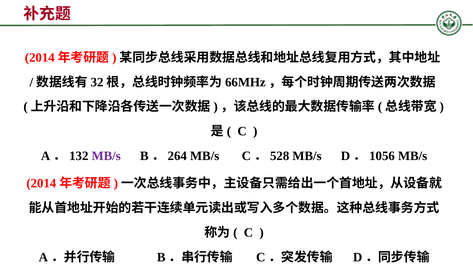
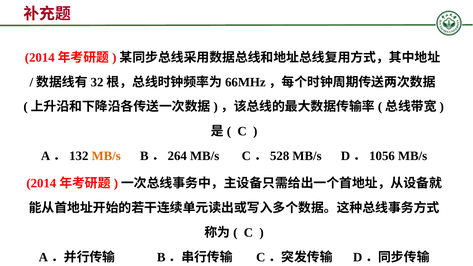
MB/s colour: purple -> orange (106, 156)
